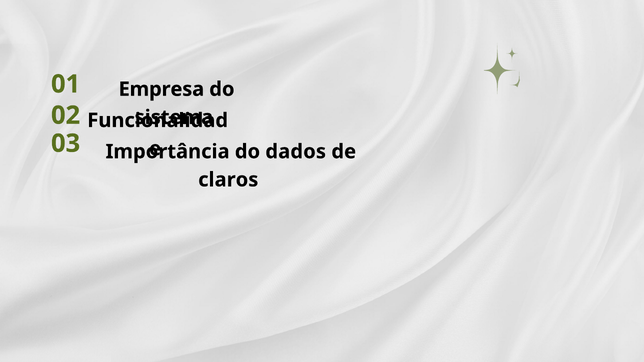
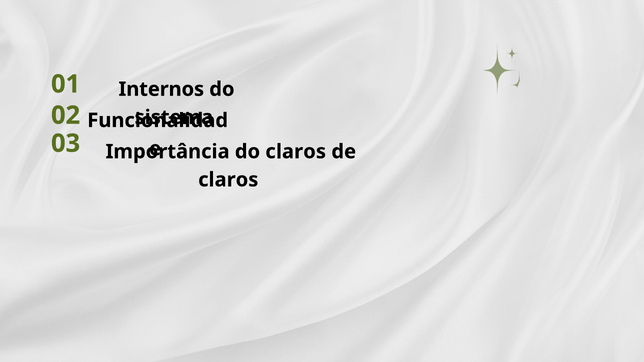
Empresa: Empresa -> Internos (161, 89)
do dados: dados -> claros (296, 152)
